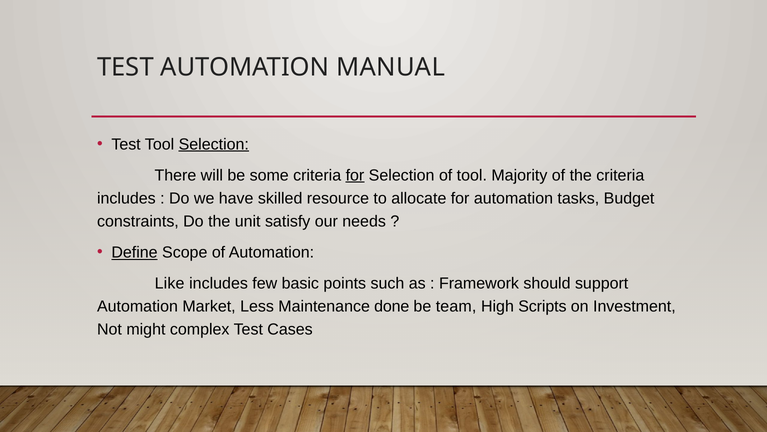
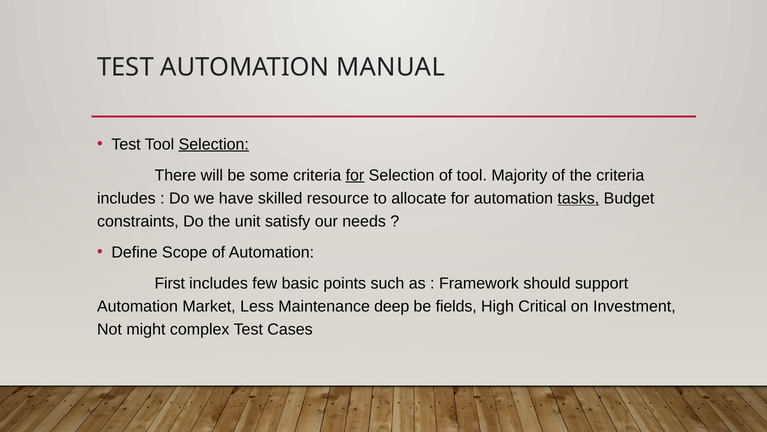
tasks underline: none -> present (578, 198)
Define underline: present -> none (135, 252)
Like: Like -> First (170, 283)
done: done -> deep (392, 306)
team: team -> fields (456, 306)
Scripts: Scripts -> Critical (542, 306)
